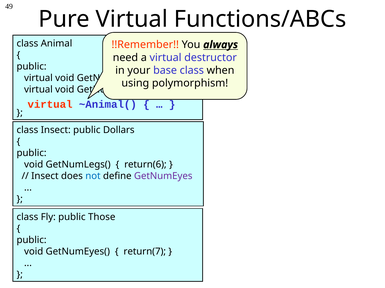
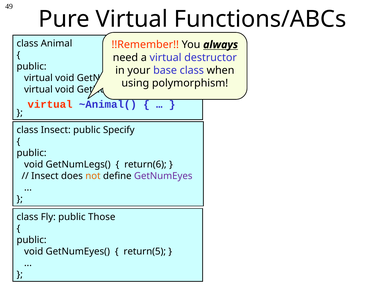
Dollars: Dollars -> Specify (119, 130)
not colour: blue -> orange (93, 176)
return(7: return(7 -> return(5 (145, 252)
